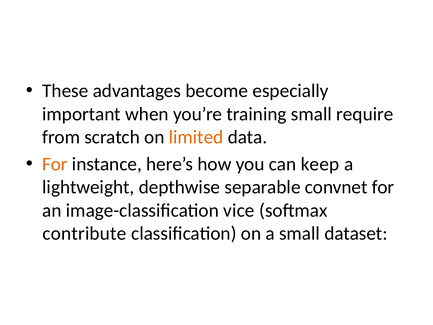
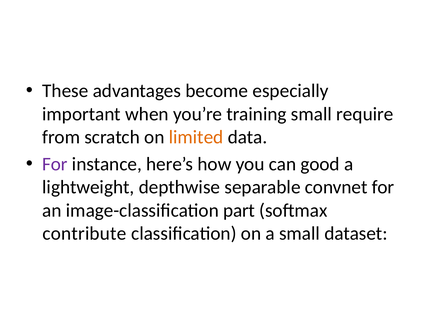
For colour: orange -> purple (55, 164)
keep: keep -> good (320, 164)
vice: vice -> part (239, 210)
